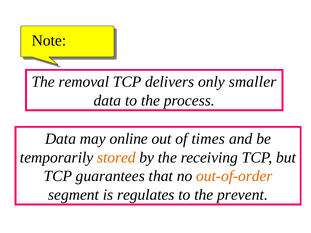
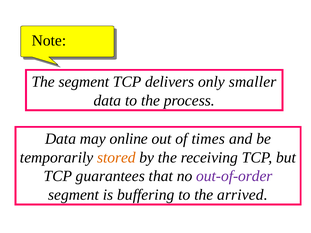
The removal: removal -> segment (84, 82)
out-of-order colour: orange -> purple (234, 176)
regulates: regulates -> buffering (146, 195)
prevent: prevent -> arrived (242, 195)
